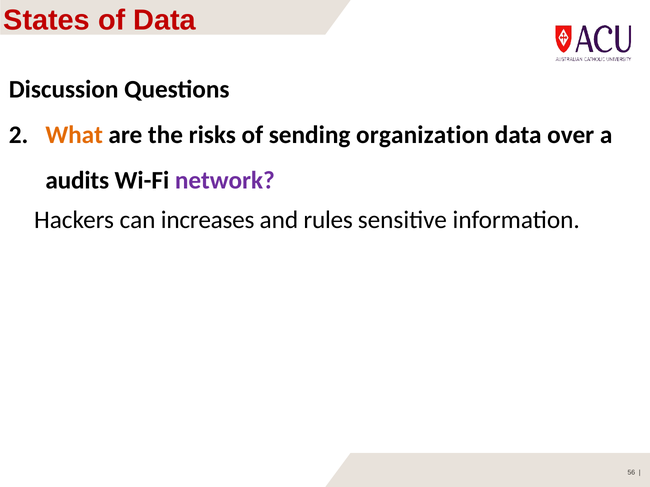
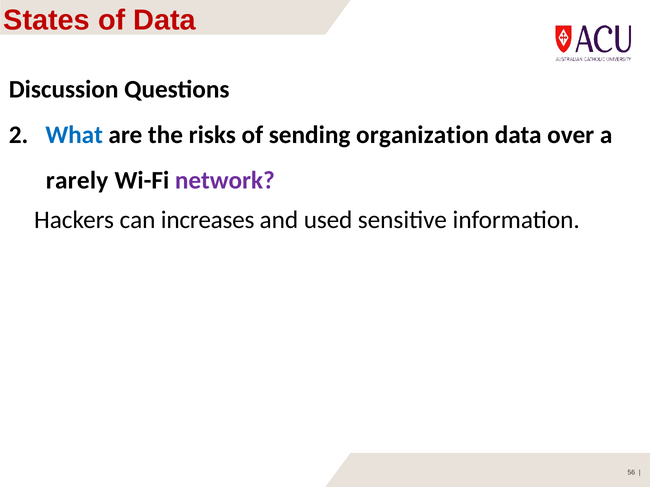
What colour: orange -> blue (74, 135)
audits: audits -> rarely (77, 181)
rules: rules -> used (328, 220)
